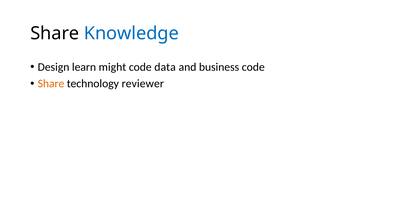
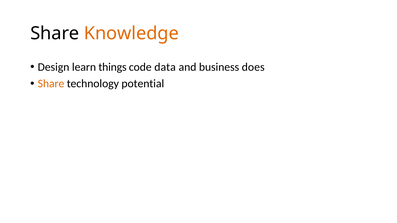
Knowledge colour: blue -> orange (131, 33)
might: might -> things (113, 67)
business code: code -> does (253, 67)
reviewer: reviewer -> potential (143, 84)
